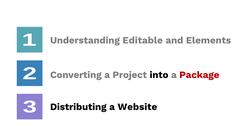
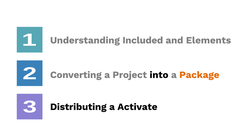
Editable: Editable -> Included (143, 40)
Package colour: red -> orange (199, 75)
Website: Website -> Activate (137, 107)
